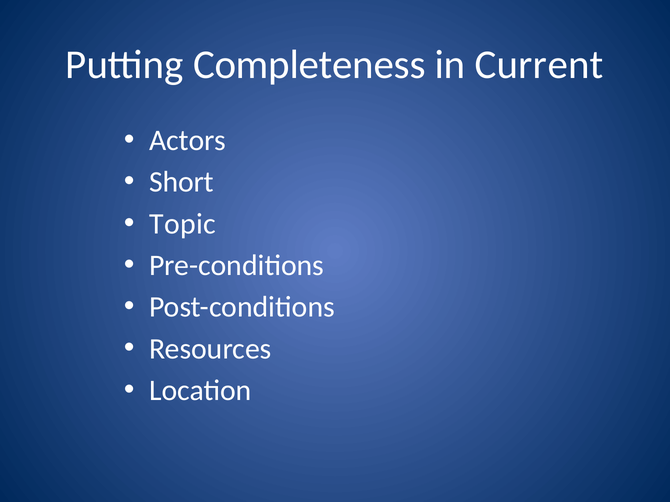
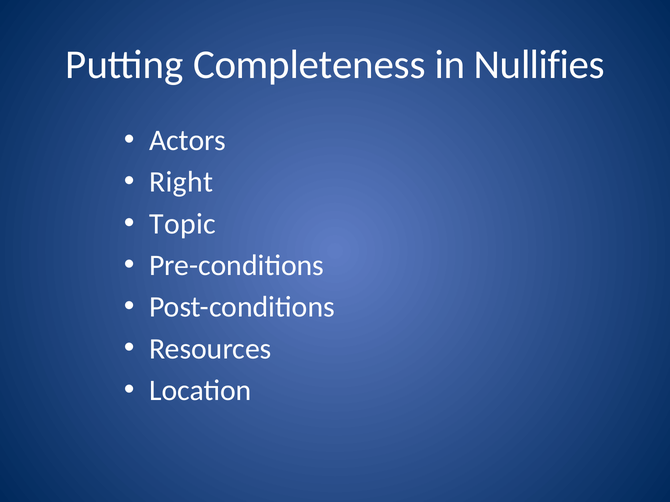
Current: Current -> Nullifies (539, 65)
Short: Short -> Right (181, 182)
